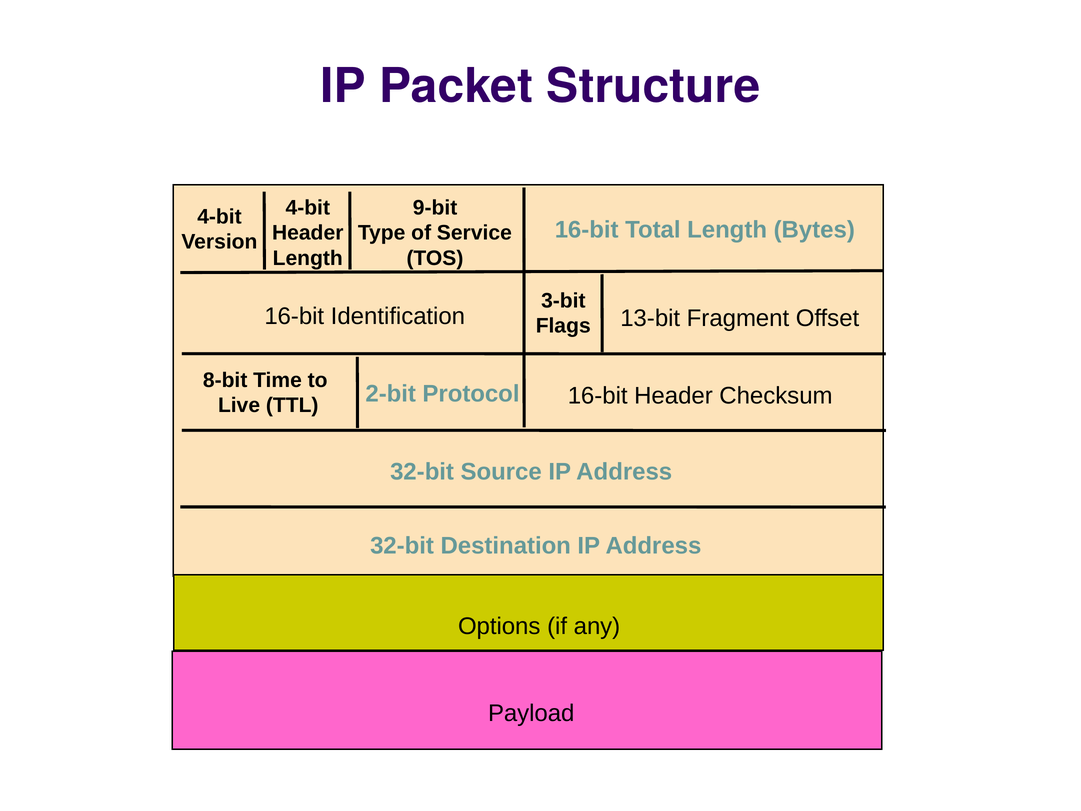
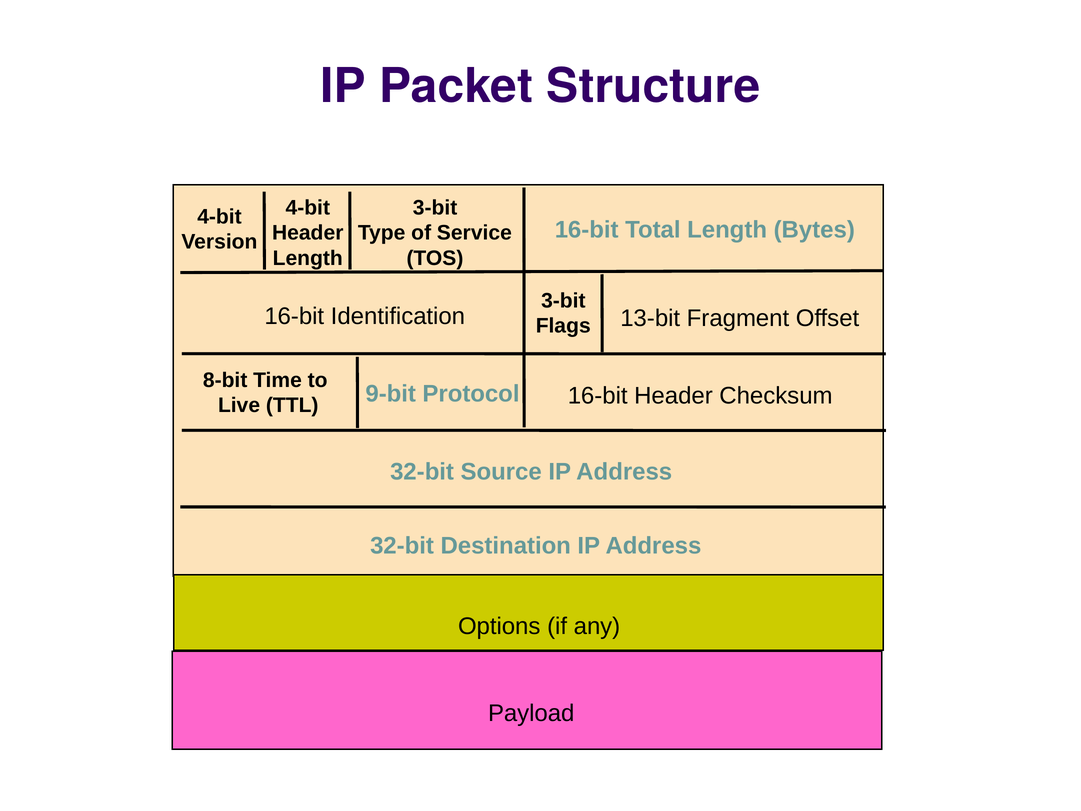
9-bit: 9-bit -> 3-bit (435, 208)
2-bit: 2-bit -> 9-bit (391, 394)
